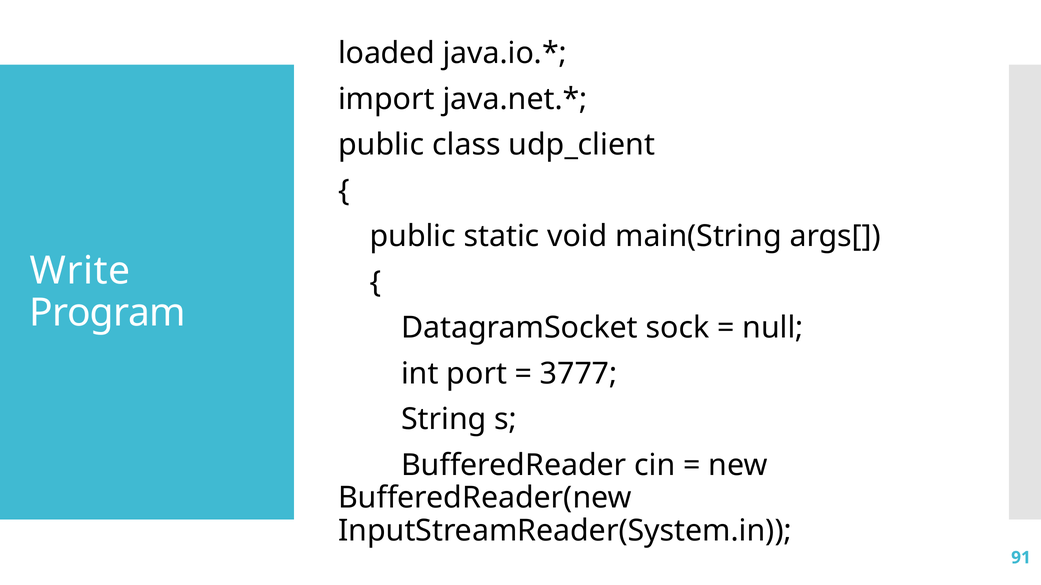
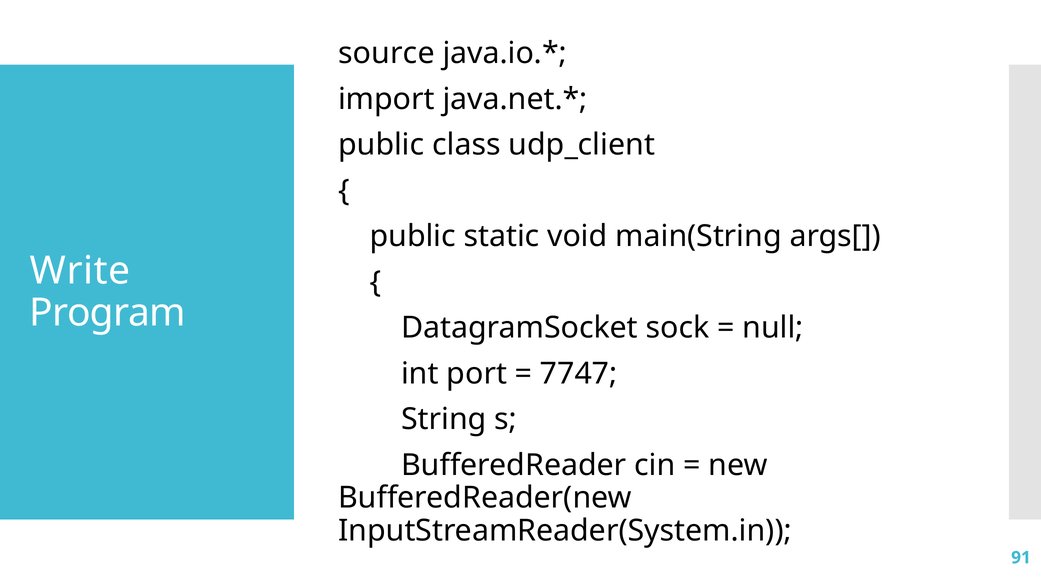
loaded: loaded -> source (386, 53)
3777: 3777 -> 7747 (579, 374)
